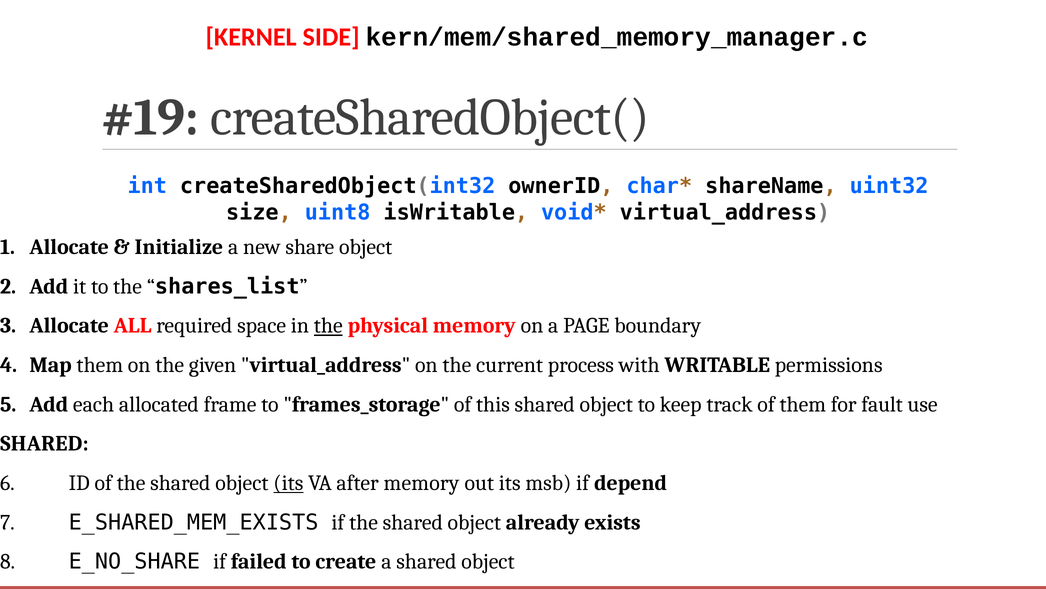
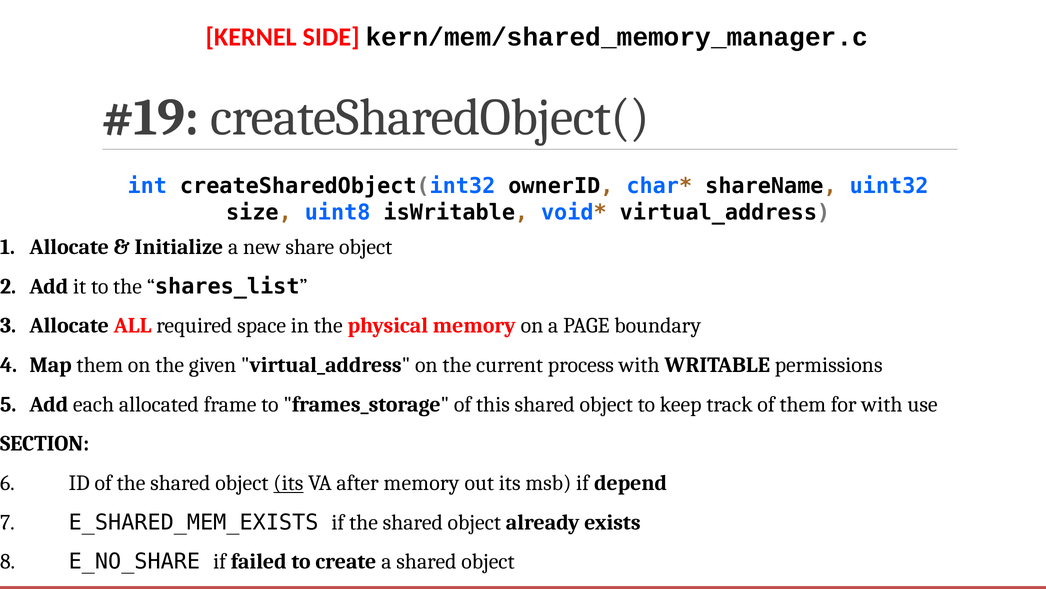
the underline: present -> none (328, 325)
for fault: fault -> with (882, 404)
SHARED: SHARED -> SECTION (45, 443)
